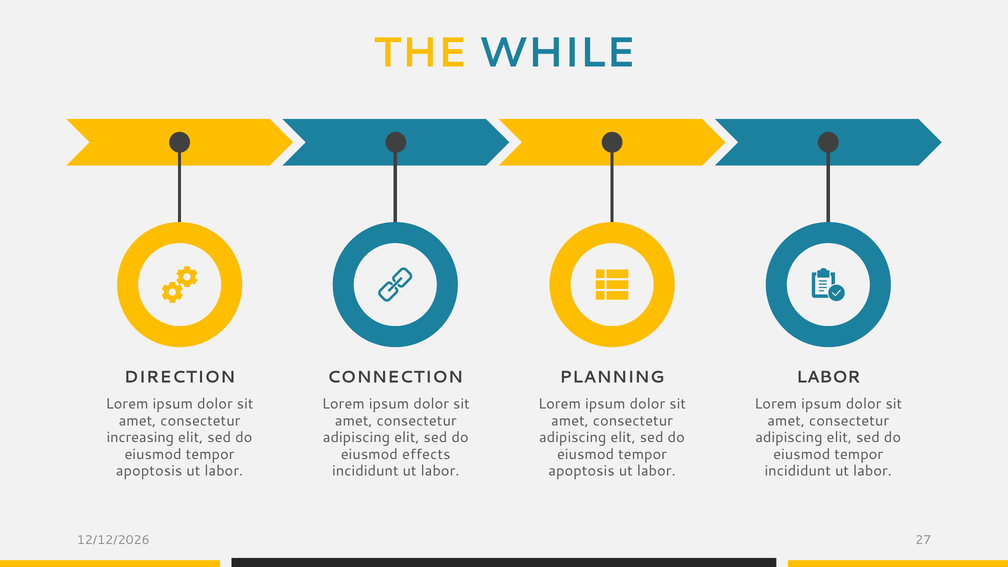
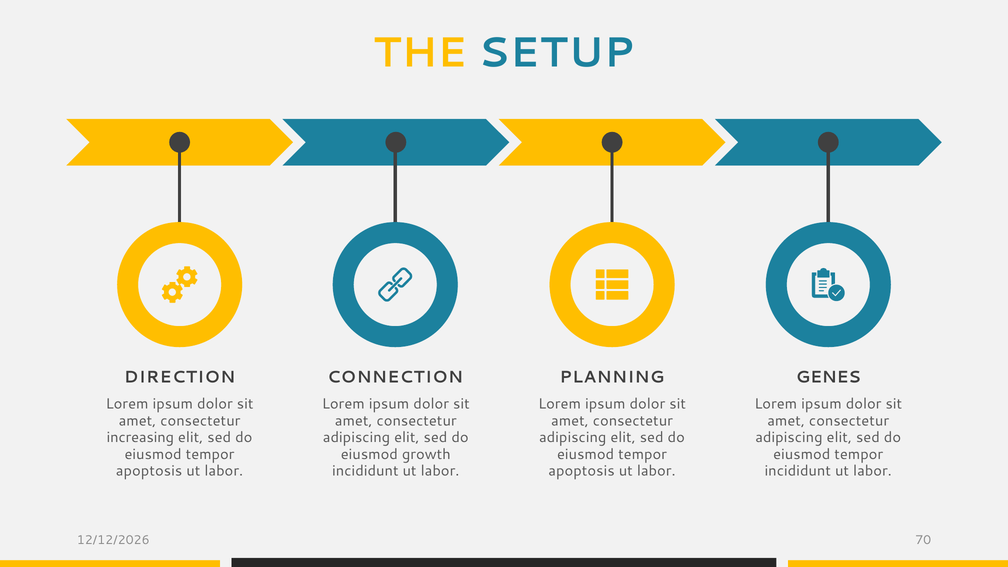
WHILE: WHILE -> SETUP (557, 53)
PLANNING LABOR: LABOR -> GENES (828, 377)
effects: effects -> growth (426, 454)
27: 27 -> 70 (923, 540)
